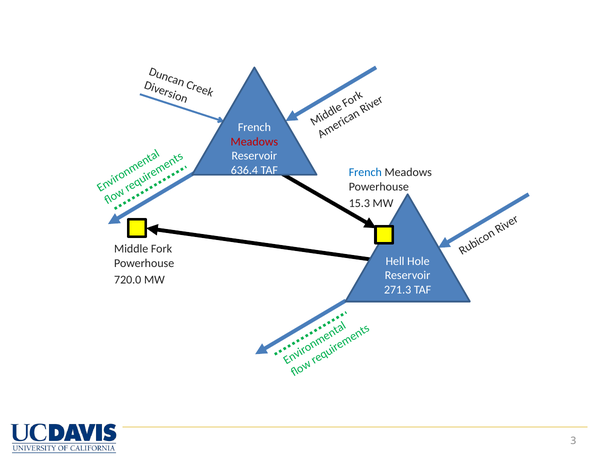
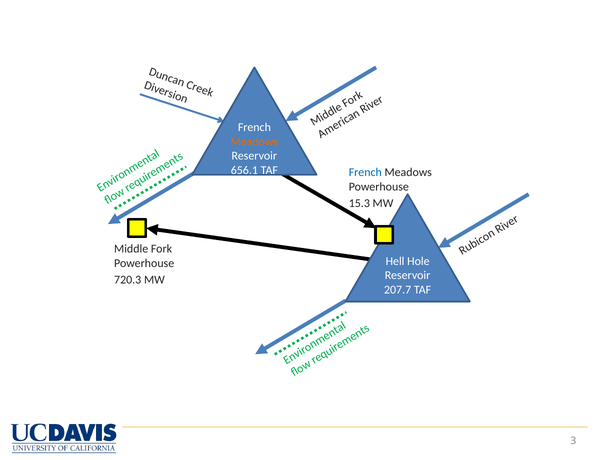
Meadows colour: red -> orange (254, 141)
636.4: 636.4 -> 656.1 (244, 170)
720.0: 720.0 -> 720.3 (128, 280)
271.3: 271.3 -> 207.7 (398, 290)
